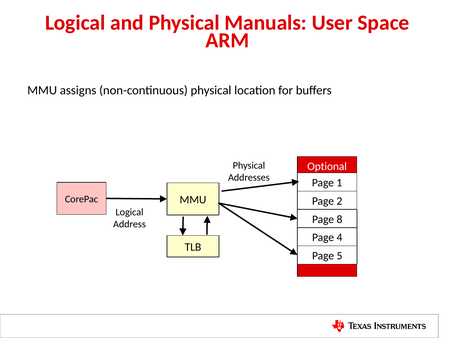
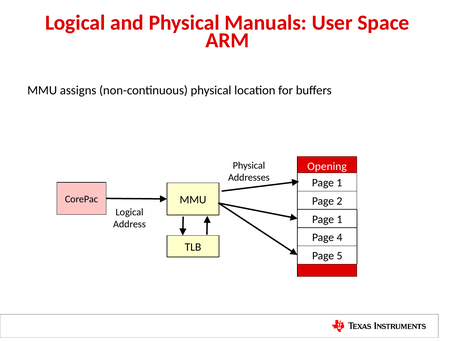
Optional: Optional -> Opening (327, 166)
8: 8 -> 1 (340, 219)
